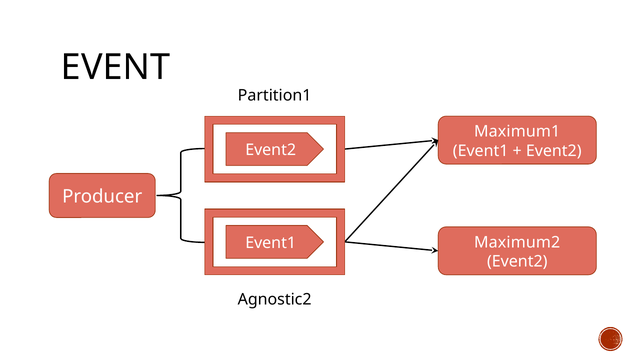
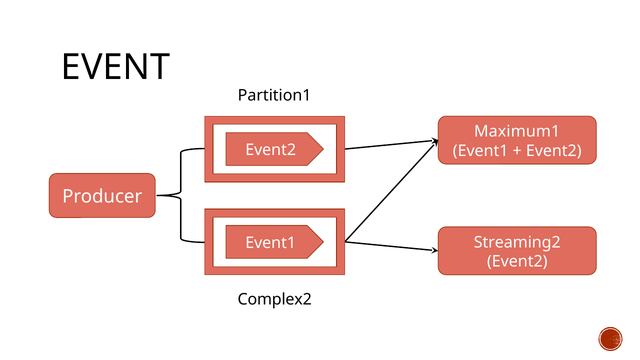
Maximum2: Maximum2 -> Streaming2 (517, 242)
Agnostic2: Agnostic2 -> Complex2 (275, 299)
